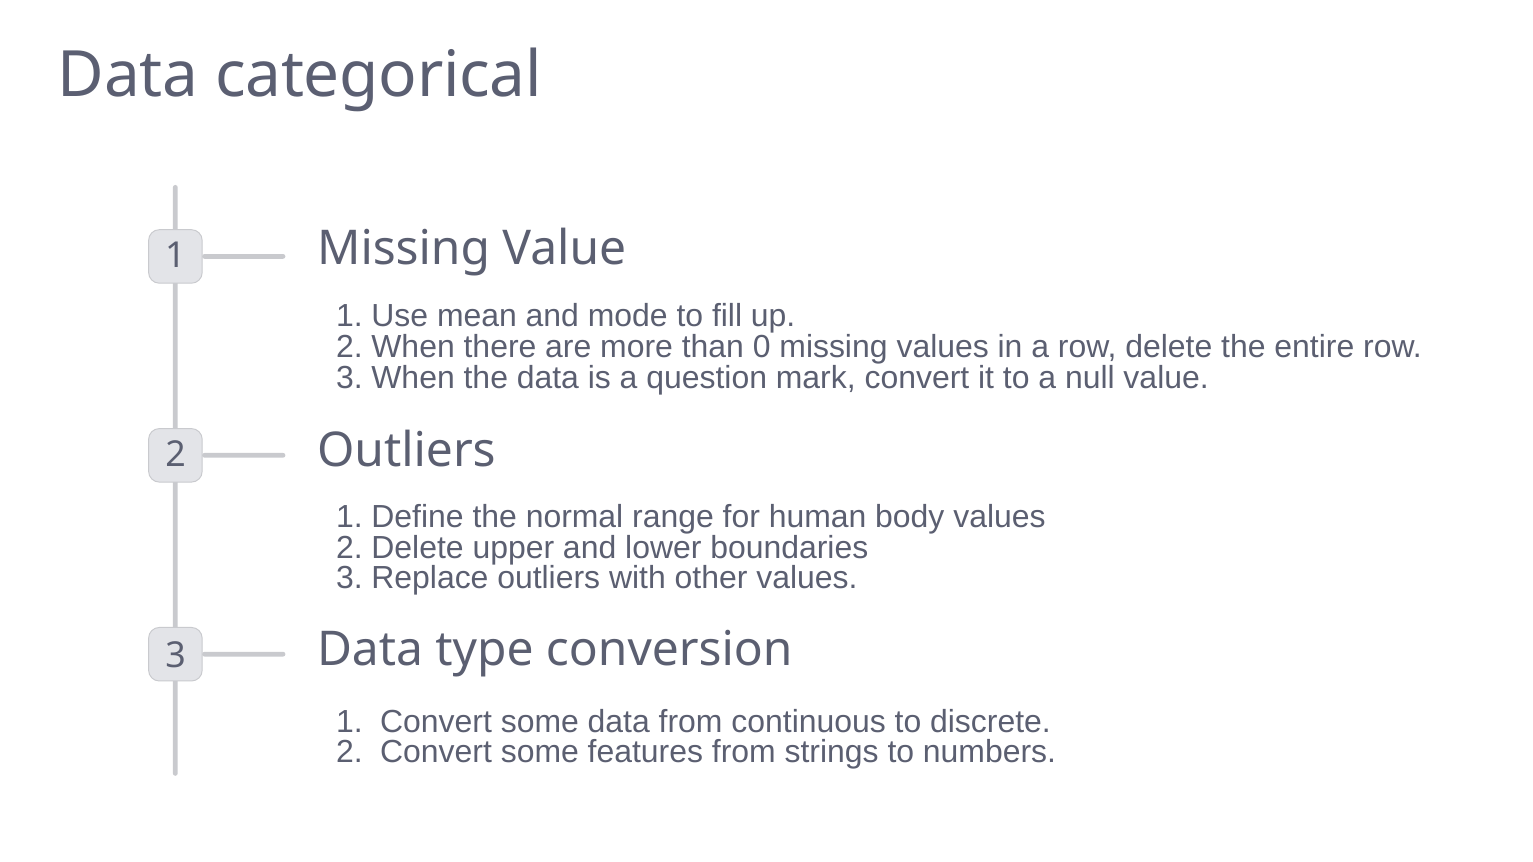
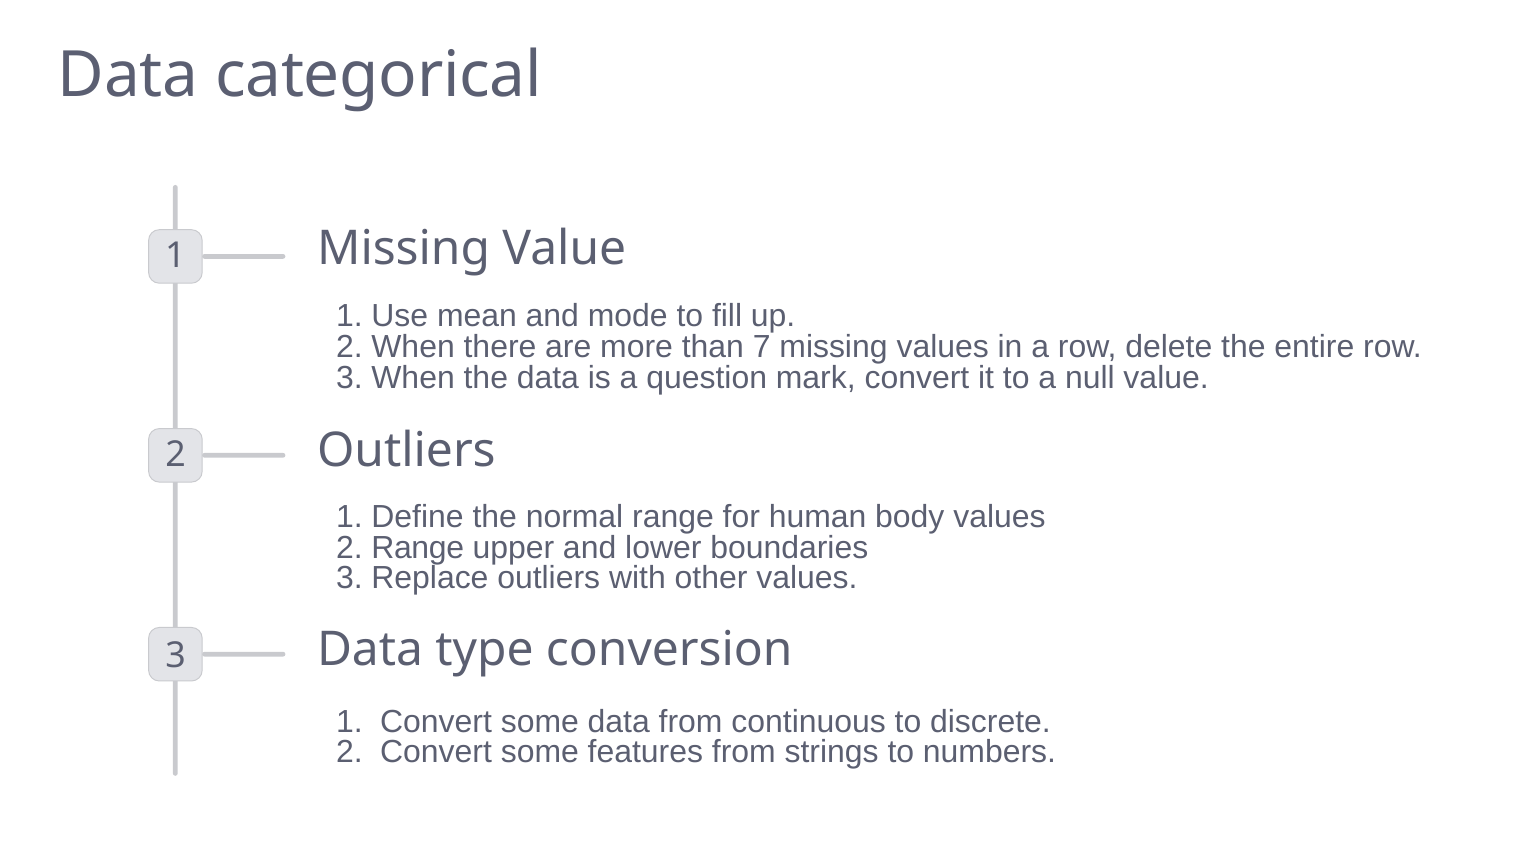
0: 0 -> 7 (762, 347)
2 Delete: Delete -> Range (418, 548)
